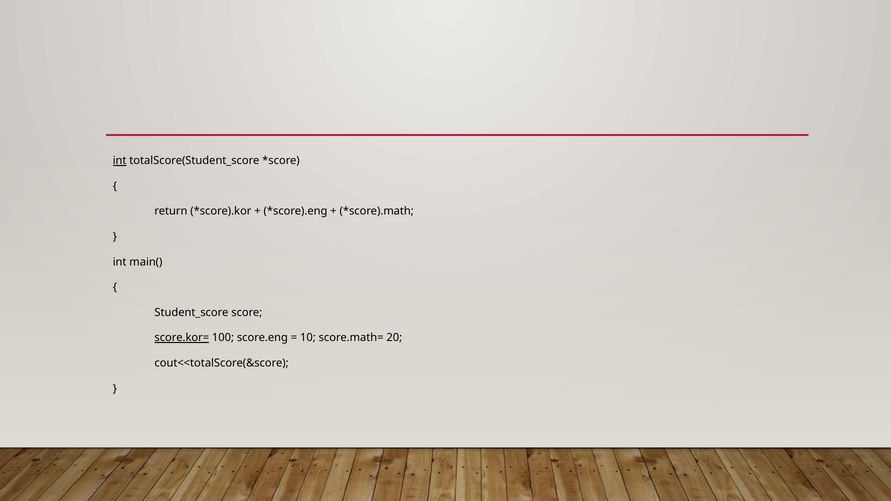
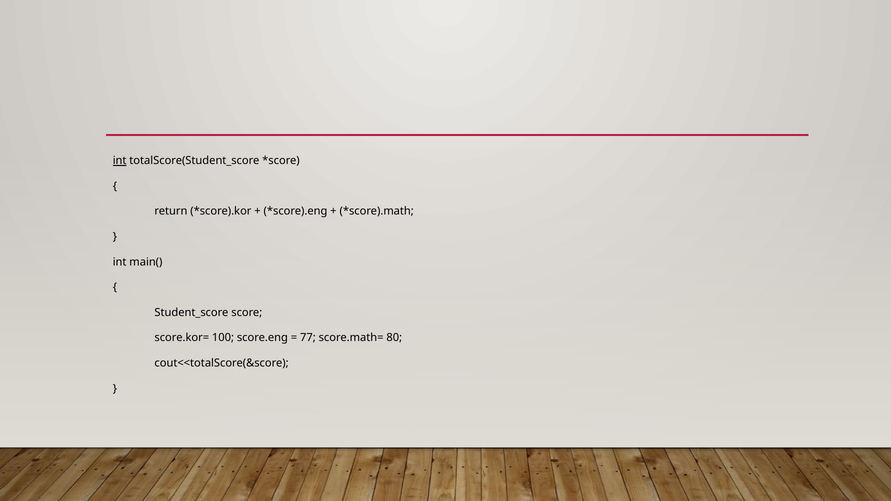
score.kor= underline: present -> none (182, 338)
10: 10 -> 77 (308, 338)
20: 20 -> 80 (394, 338)
